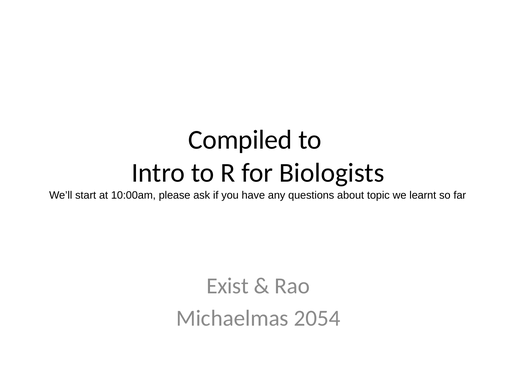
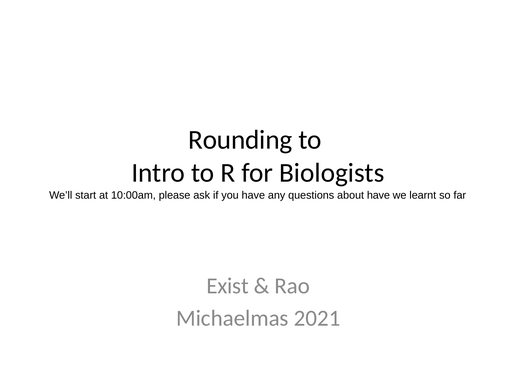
Compiled: Compiled -> Rounding (240, 140)
about topic: topic -> have (378, 195)
2054: 2054 -> 2021 (317, 318)
